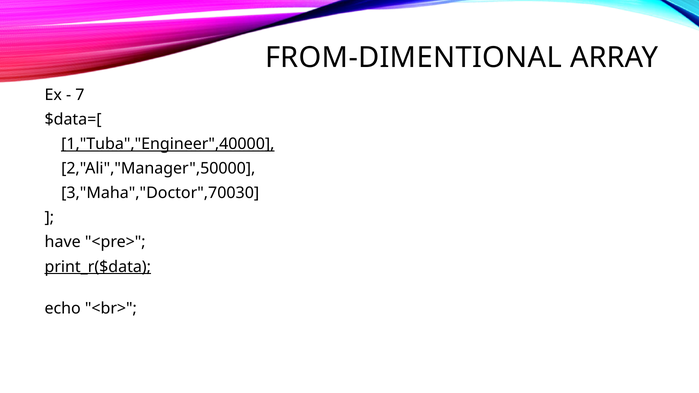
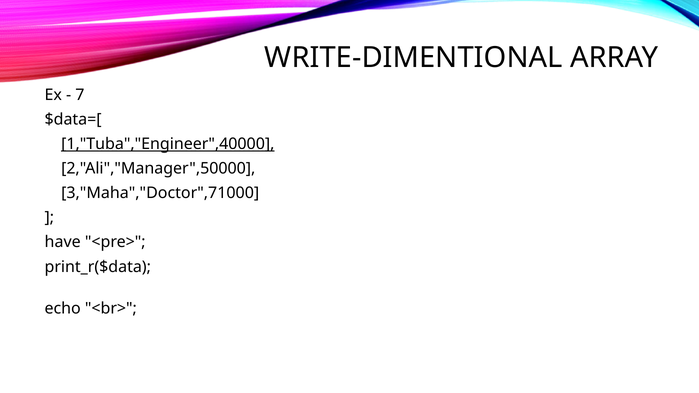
FROM-DIMENTIONAL: FROM-DIMENTIONAL -> WRITE-DIMENTIONAL (414, 58)
3,"Maha","Doctor",70030: 3,"Maha","Doctor",70030 -> 3,"Maha","Doctor",71000 (160, 193)
print_r($data underline: present -> none (98, 267)
